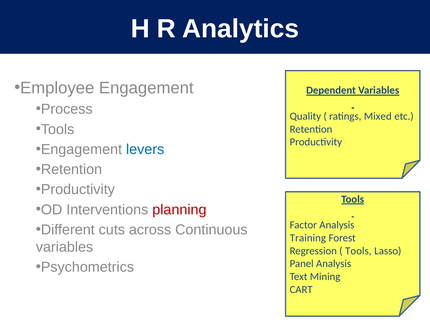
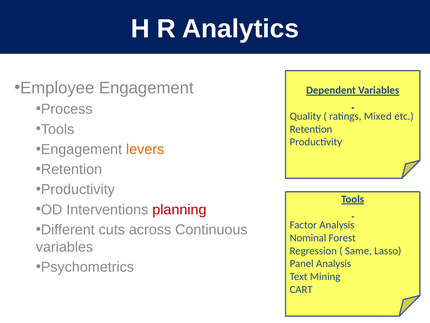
levers colour: blue -> orange (145, 149)
Training: Training -> Nominal (308, 238)
Tools: Tools -> Same (358, 250)
